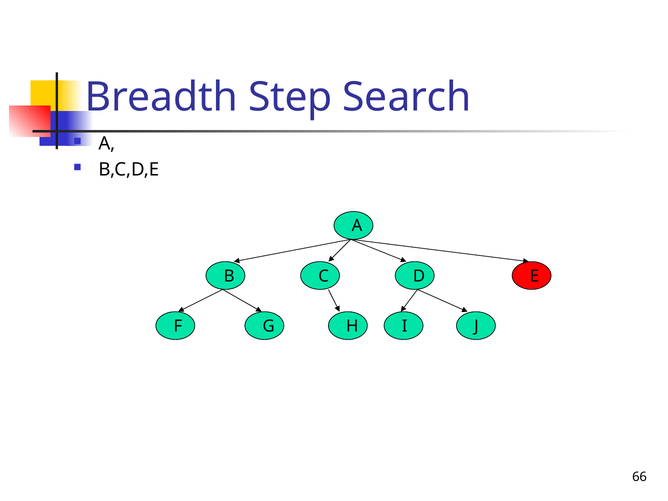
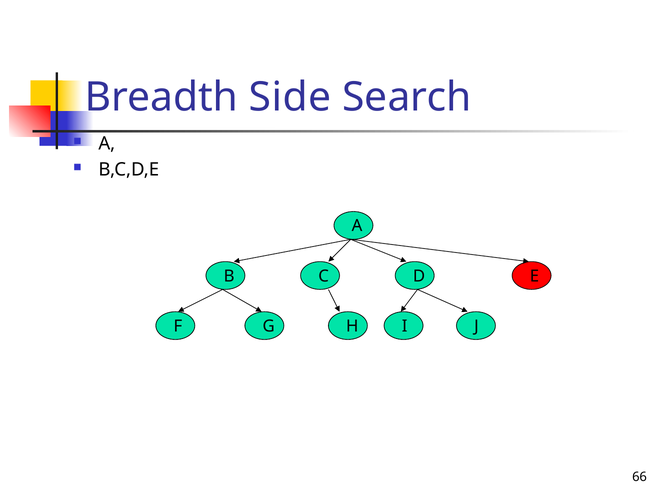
Step: Step -> Side (290, 97)
